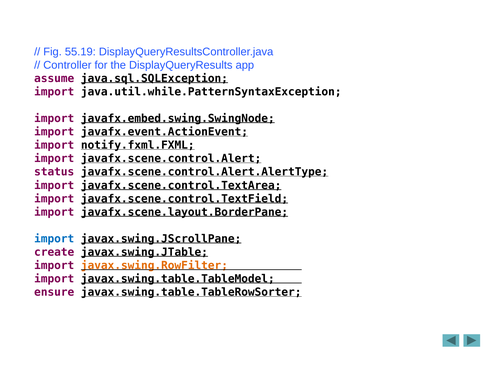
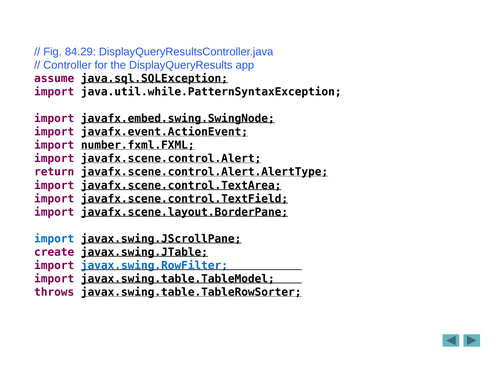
55.19: 55.19 -> 84.29 (80, 52)
notify.fxml.FXML: notify.fxml.FXML -> number.fxml.FXML (138, 145)
status: status -> return (54, 172)
javax.swing.RowFilter colour: orange -> blue (154, 265)
ensure: ensure -> throws (54, 292)
